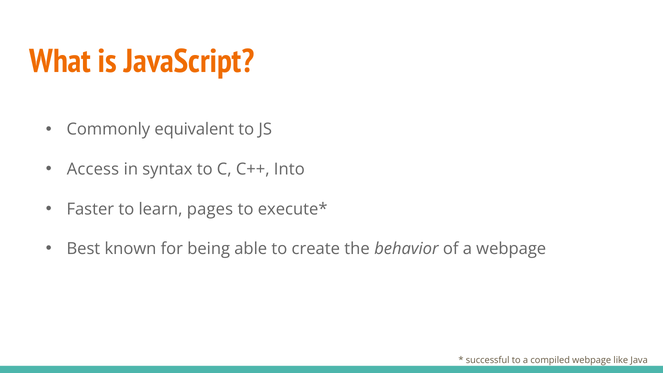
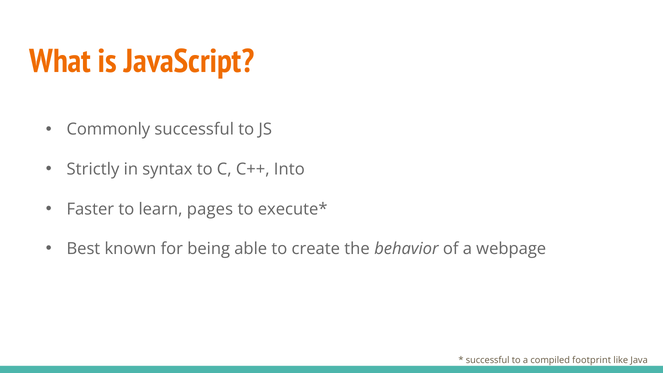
Commonly equivalent: equivalent -> successful (194, 129)
Access: Access -> Strictly (93, 169)
compiled webpage: webpage -> footprint (592, 360)
